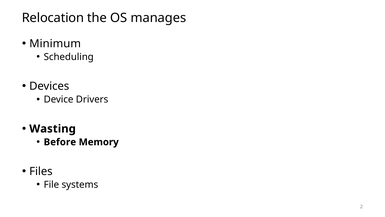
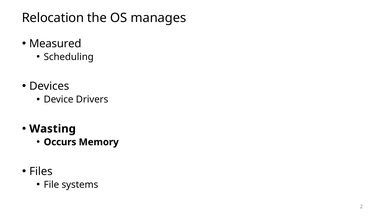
Minimum: Minimum -> Measured (55, 44)
Before: Before -> Occurs (60, 142)
